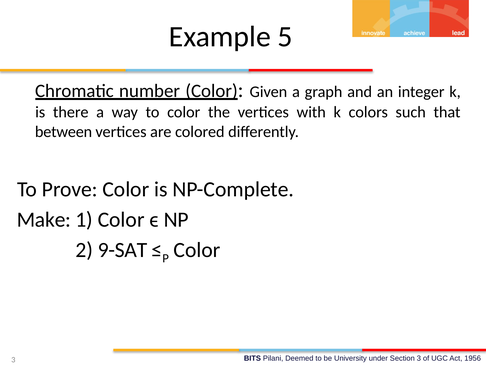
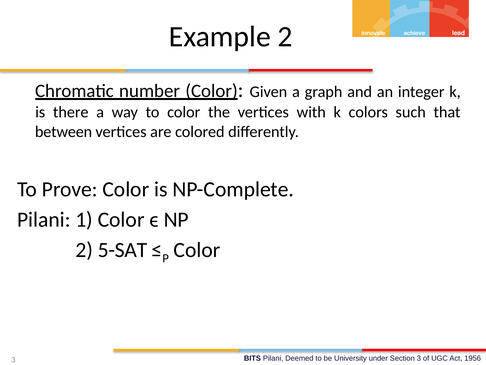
Example 5: 5 -> 2 (285, 37)
Make: Make -> Pilani (44, 219)
9-SAT: 9-SAT -> 5-SAT (122, 250)
